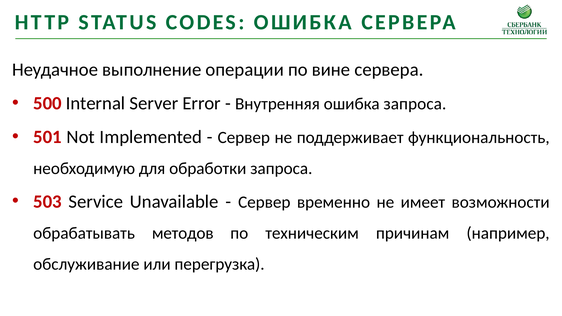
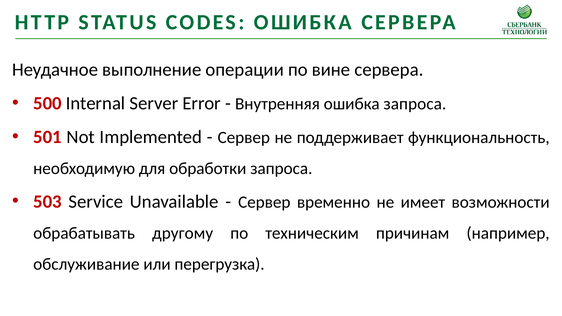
методов: методов -> другому (183, 233)
